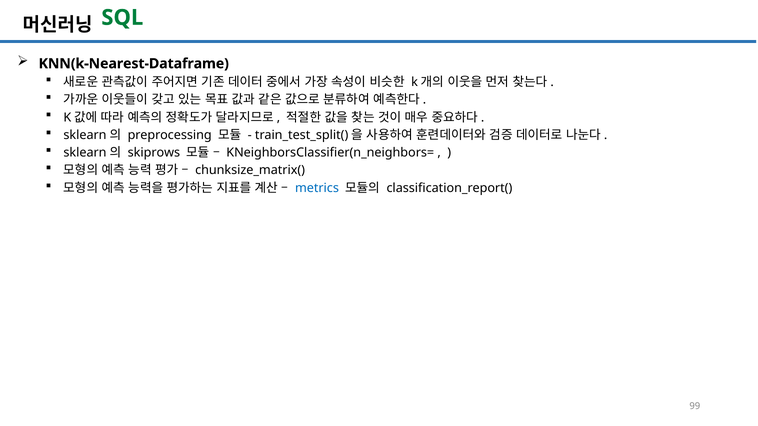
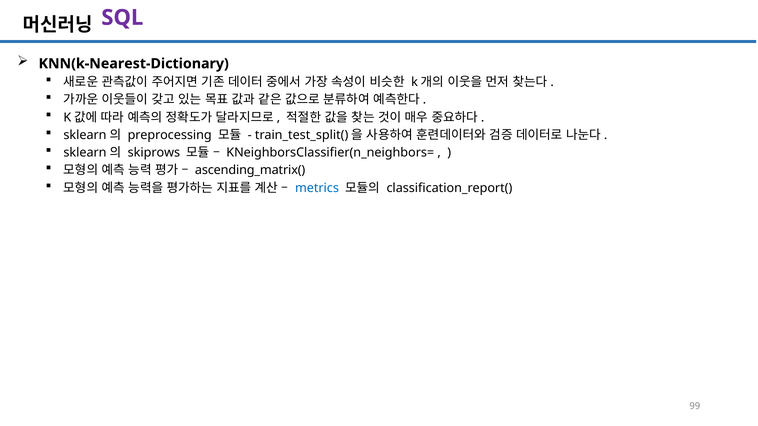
SQL colour: green -> purple (122, 18)
KNN(k-Nearest-Dataframe: KNN(k-Nearest-Dataframe -> KNN(k-Nearest-Dictionary (134, 64)
chunksize_matrix(: chunksize_matrix( -> ascending_matrix( (250, 170)
